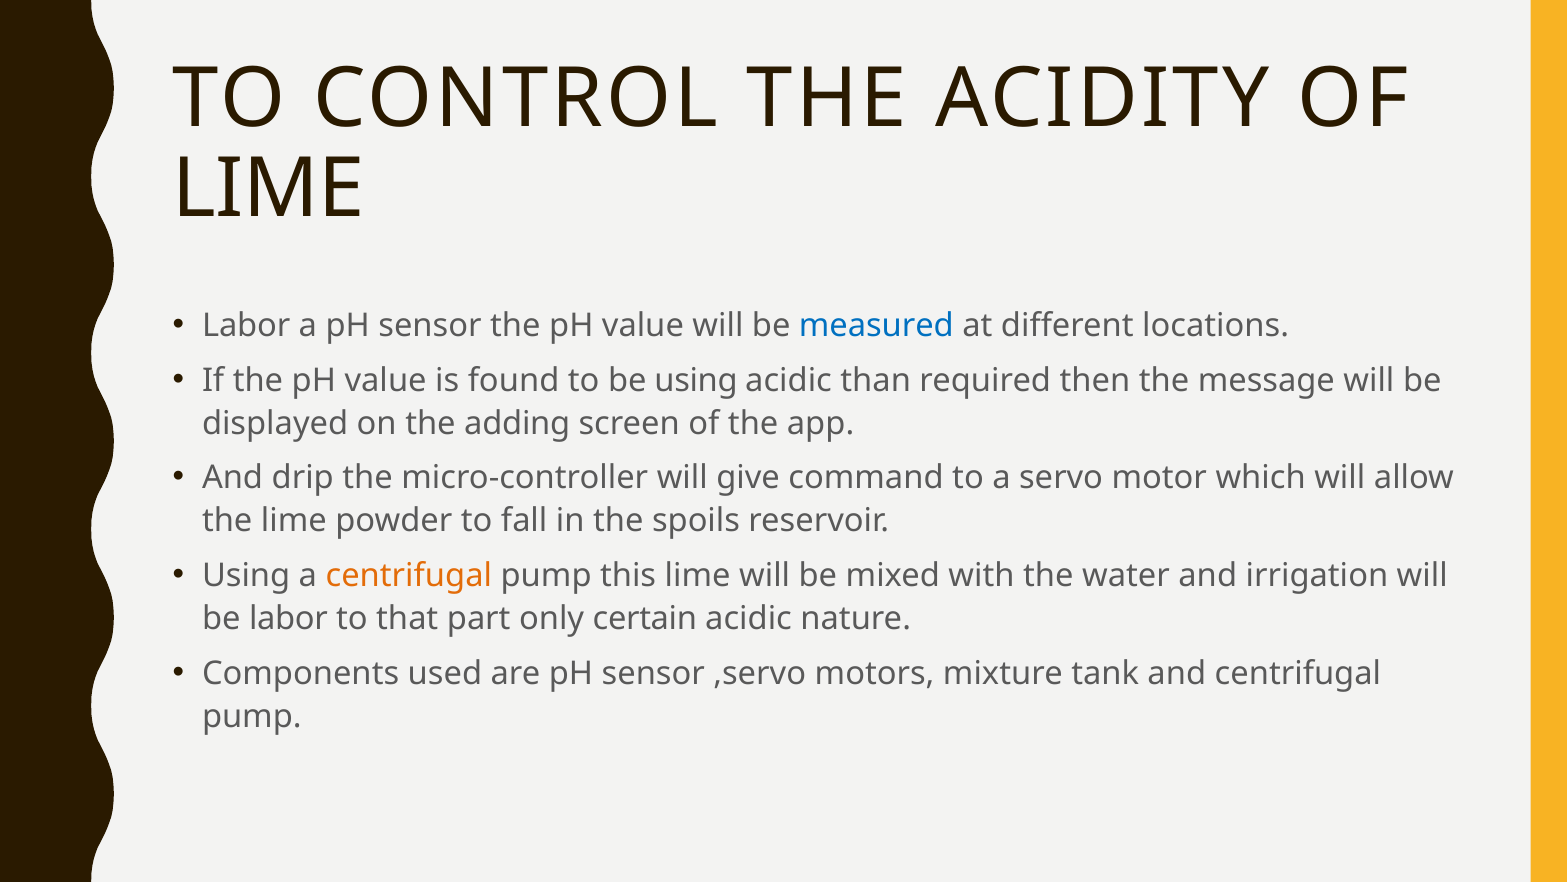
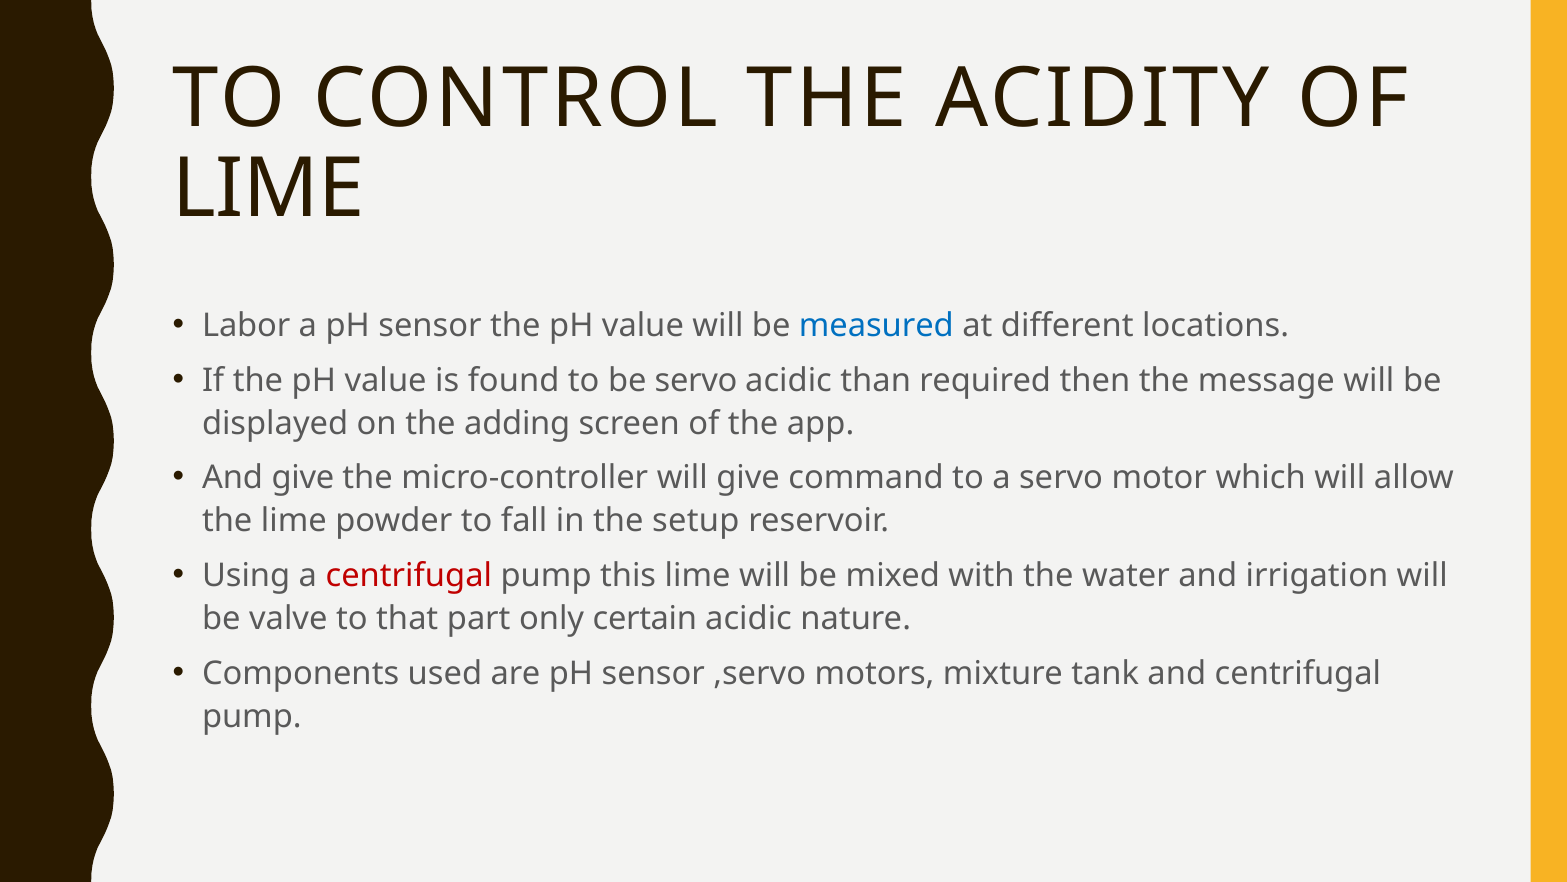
be using: using -> servo (696, 380)
And drip: drip -> give (303, 478)
spoils: spoils -> setup (696, 521)
centrifugal colour: orange -> red (409, 575)
be labor: labor -> valve (288, 619)
